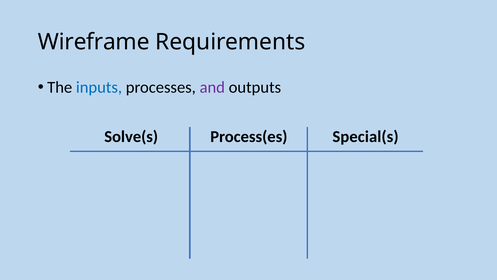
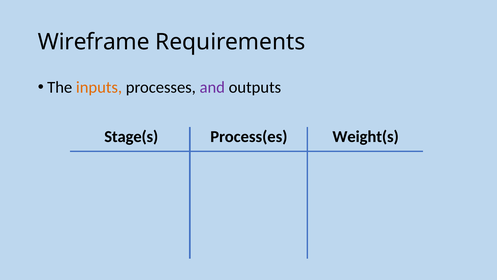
inputs colour: blue -> orange (99, 87)
Solve(s: Solve(s -> Stage(s (131, 136)
Special(s: Special(s -> Weight(s (366, 136)
